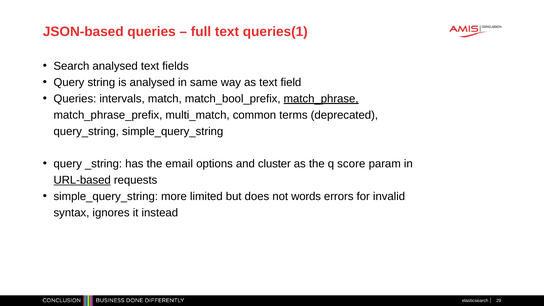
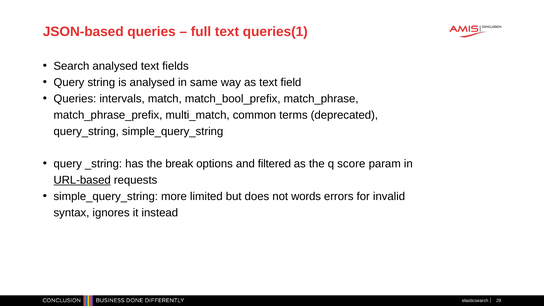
match_phrase underline: present -> none (321, 99)
email: email -> break (179, 164)
cluster: cluster -> filtered (274, 164)
